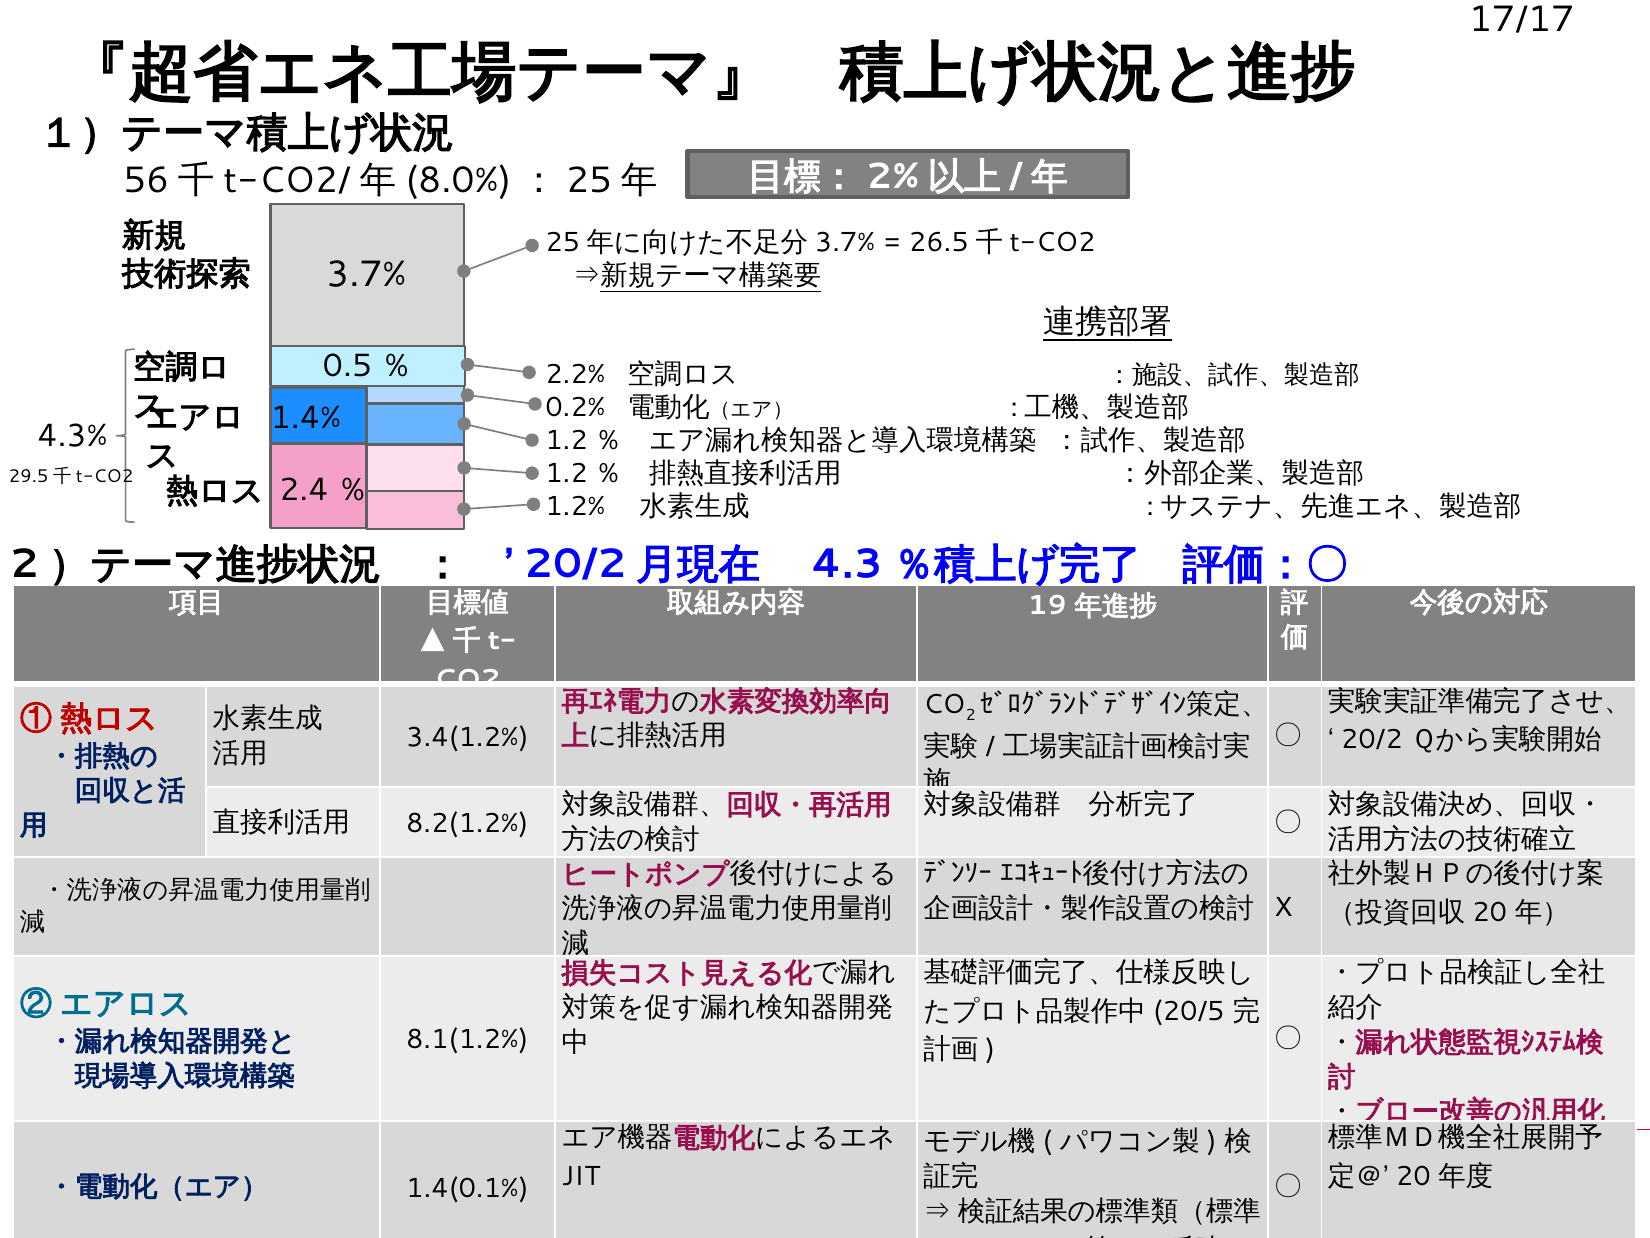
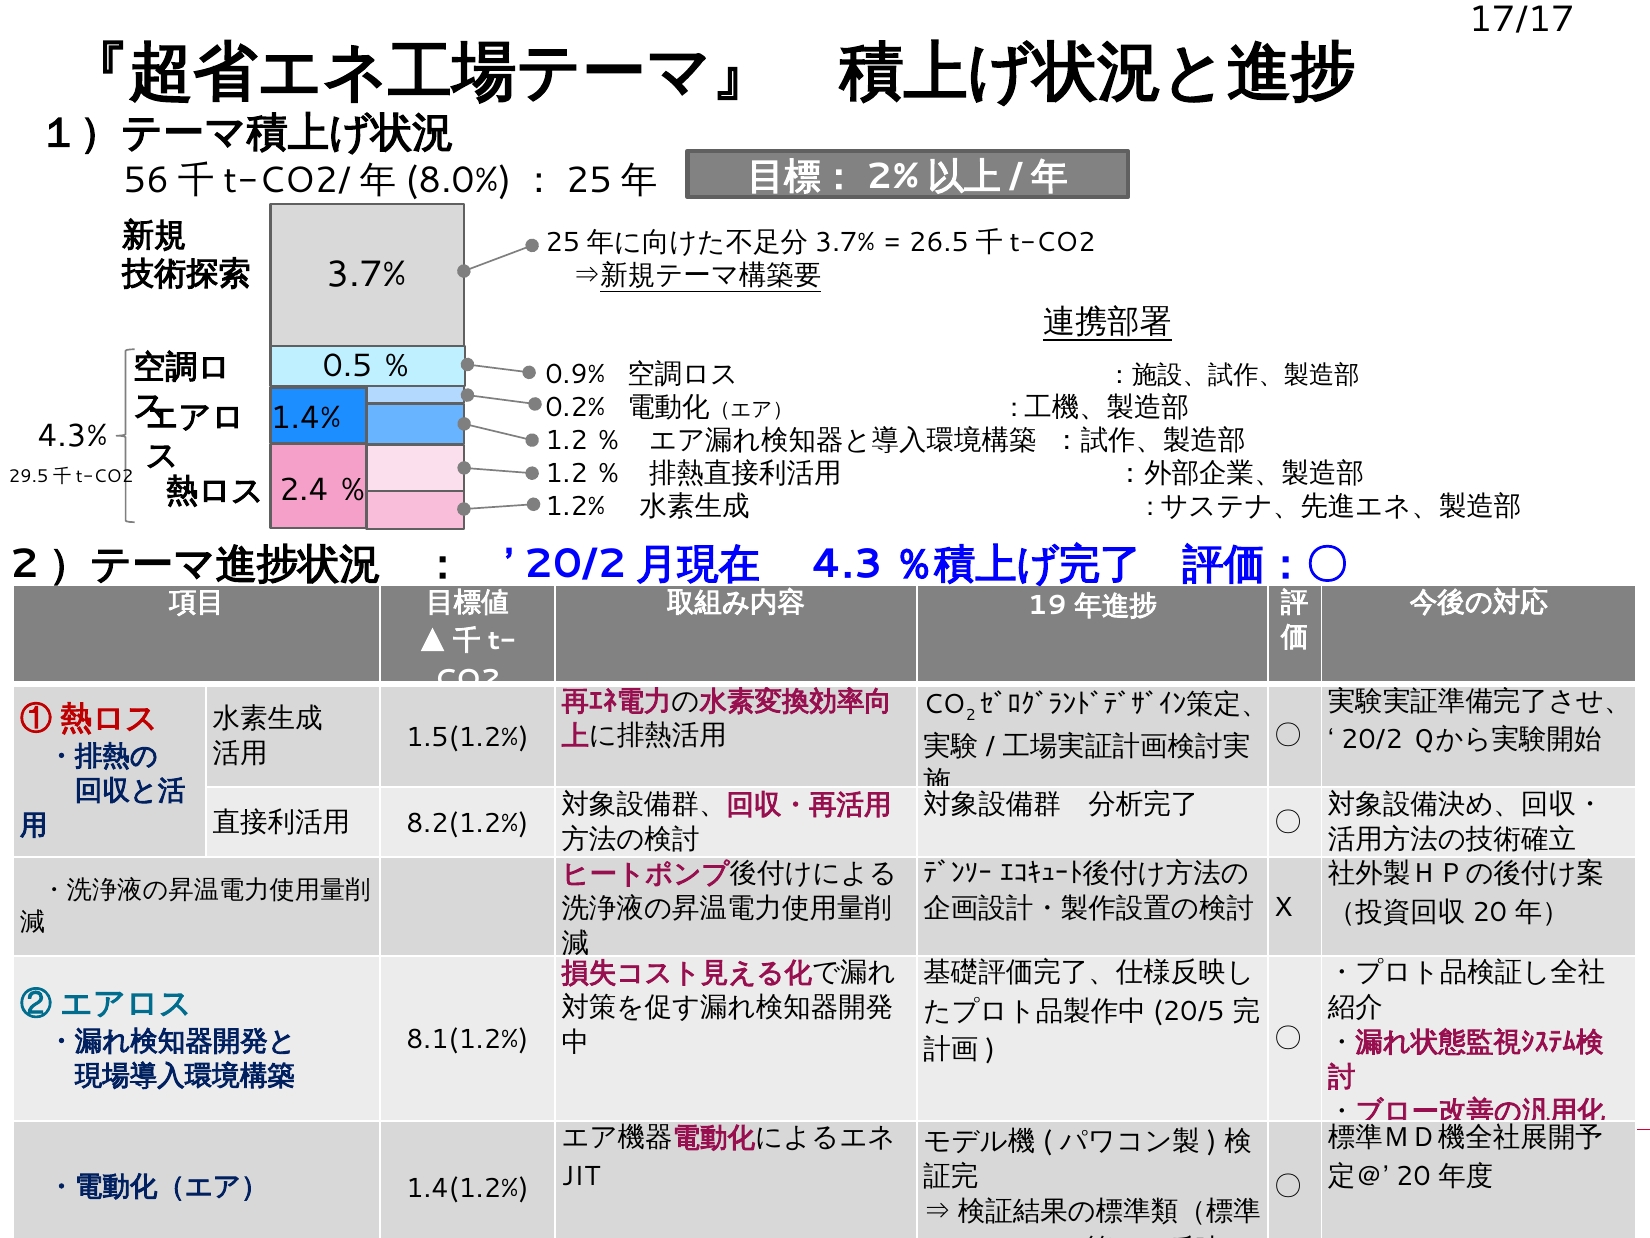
2.2%: 2.2% -> 0.9% (575, 374)
3.4(1.2%: 3.4(1.2% -> 1.5(1.2% (467, 738)
1.4(0.1%: 1.4(0.1% -> 1.4(1.2% (467, 1189)
